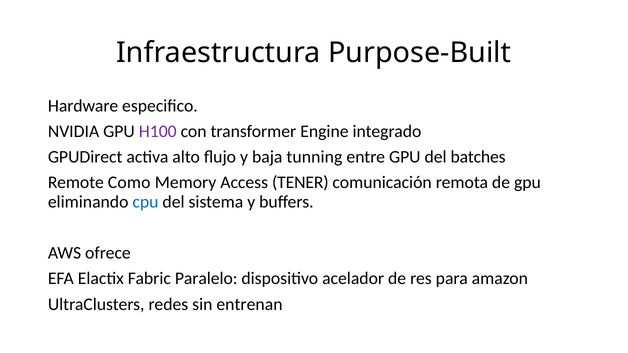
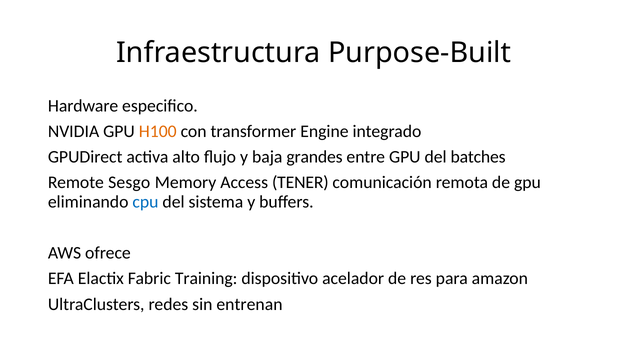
H100 colour: purple -> orange (158, 131)
tunning: tunning -> grandes (315, 157)
Como: Como -> Sesgo (129, 183)
Paralelo: Paralelo -> Training (206, 279)
